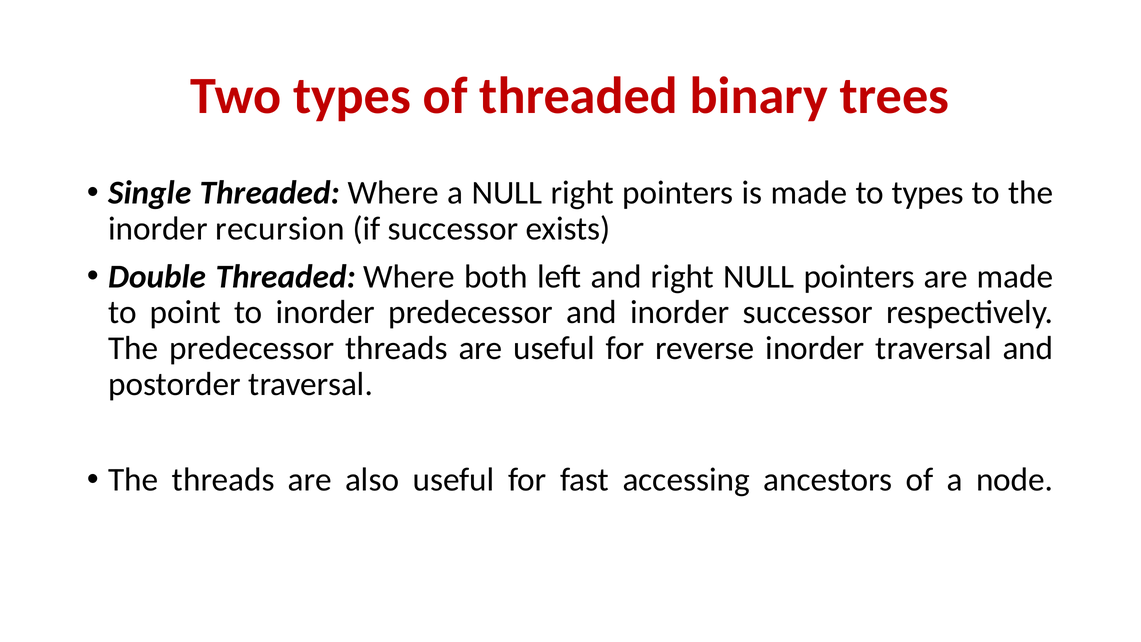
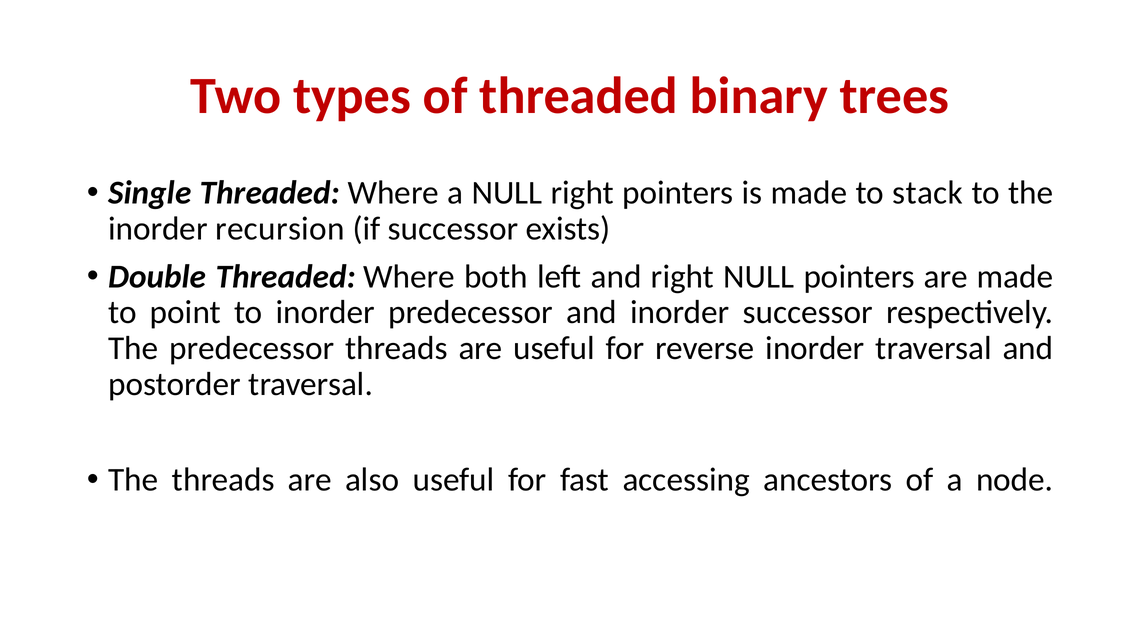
to types: types -> stack (928, 193)
